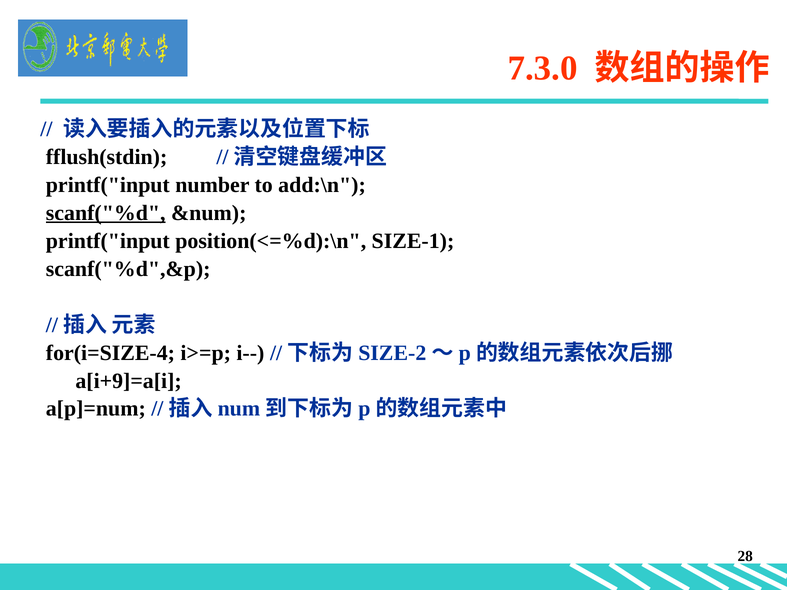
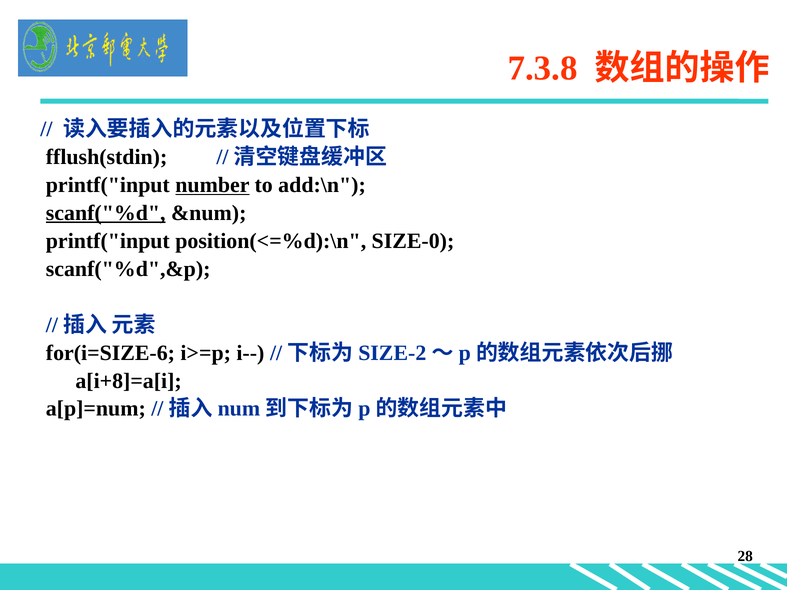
7.3.0: 7.3.0 -> 7.3.8 (543, 68)
number underline: none -> present (212, 185)
SIZE-1: SIZE-1 -> SIZE-0 (413, 241)
for(i=SIZE-4: for(i=SIZE-4 -> for(i=SIZE-6 (110, 353)
a[i+9]=a[i: a[i+9]=a[i -> a[i+8]=a[i (129, 381)
